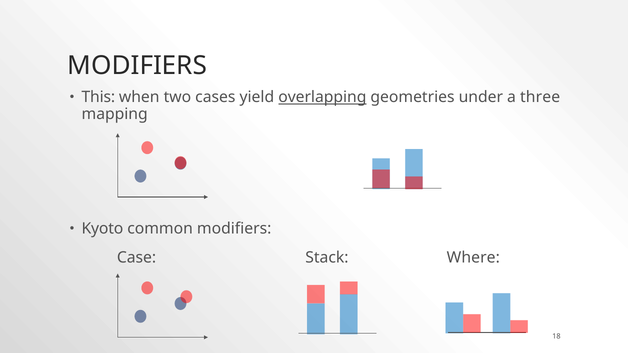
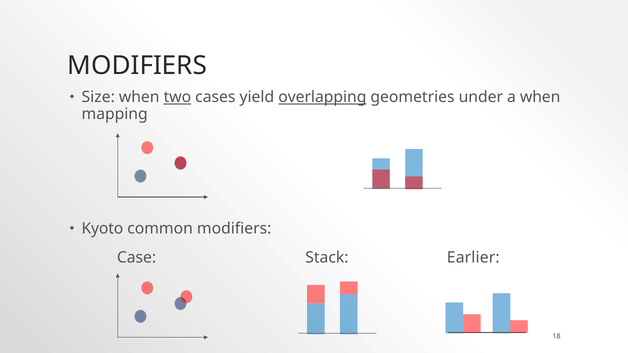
This: This -> Size (98, 97)
two underline: none -> present (177, 97)
a three: three -> when (540, 97)
Where: Where -> Earlier (473, 258)
